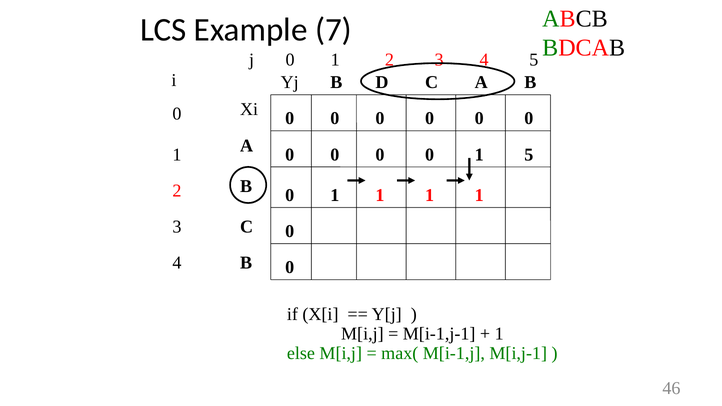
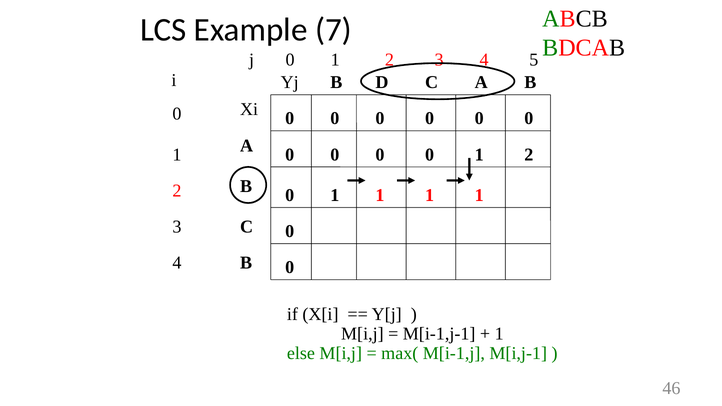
0 5: 5 -> 2 (529, 155)
